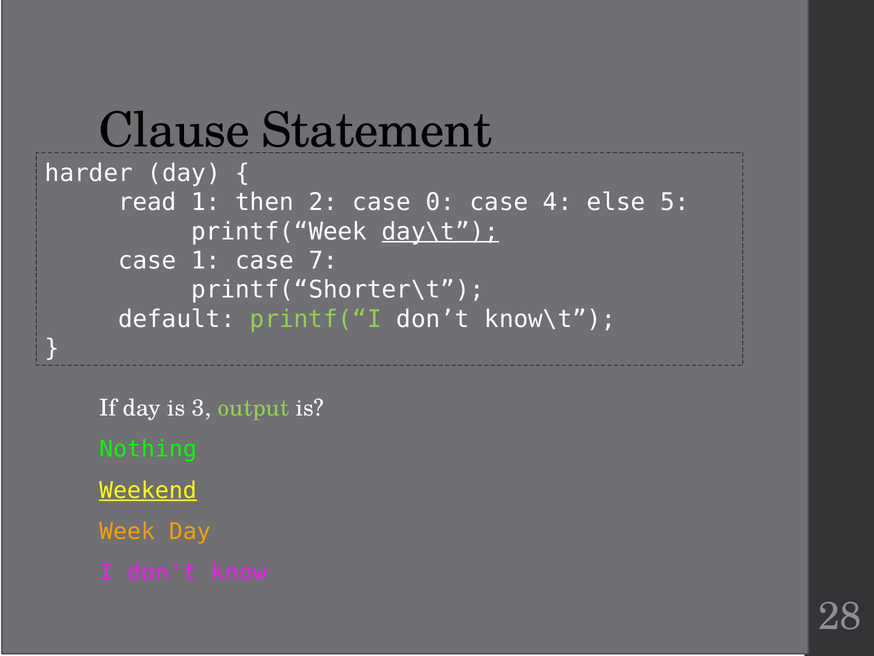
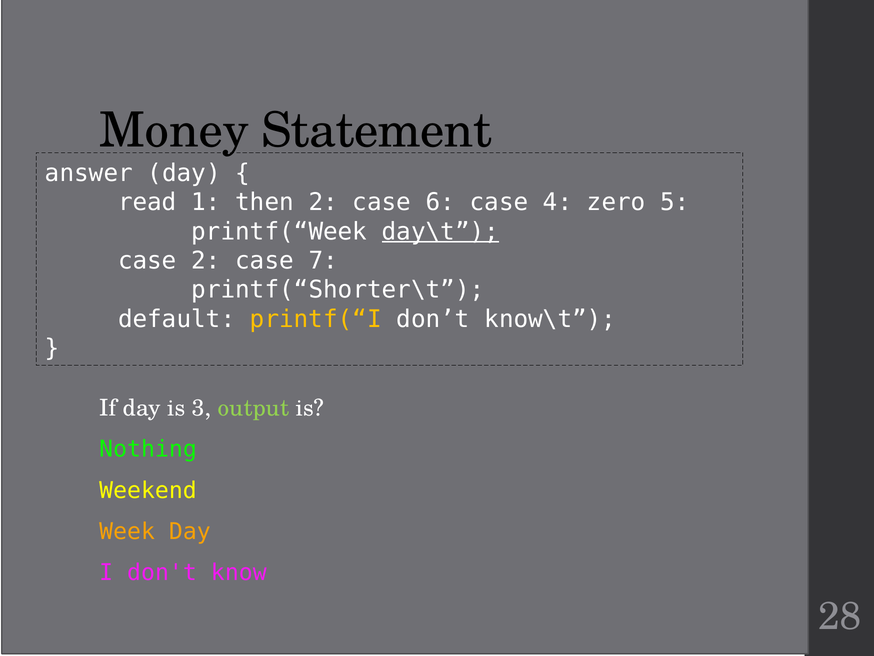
Clause: Clause -> Money (174, 131)
harder: harder -> answer (89, 173)
0: 0 -> 6 (440, 202)
else: else -> zero (616, 202)
case 1: 1 -> 2 (206, 260)
printf(“I colour: light green -> yellow (316, 319)
Weekend underline: present -> none (148, 490)
